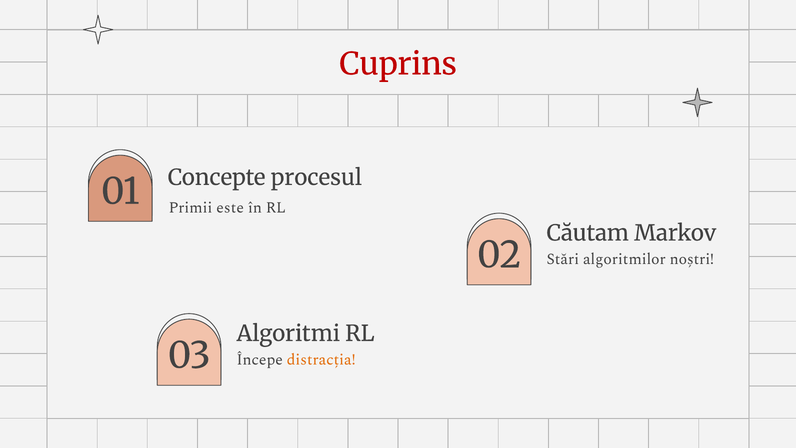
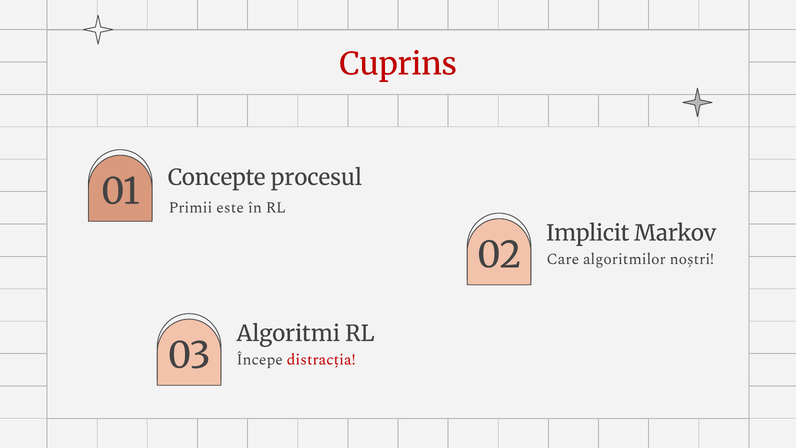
Căutam: Căutam -> Implicit (588, 233)
Stări: Stări -> Care (563, 259)
distracția colour: orange -> red (321, 360)
